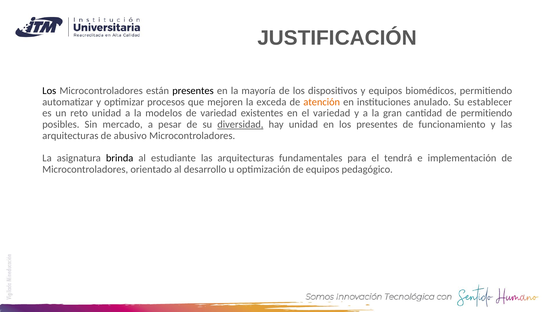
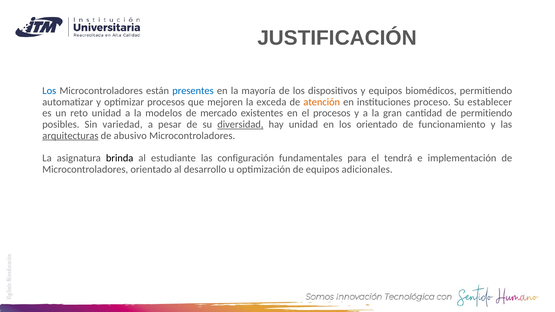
Los colour: black -> blue (49, 91)
presentes colour: black -> blue (193, 91)
anulado: anulado -> proceso (432, 102)
de variedad: variedad -> mercado (219, 113)
el variedad: variedad -> procesos (332, 113)
mercado: mercado -> variedad (123, 124)
los presentes: presentes -> orientado (377, 124)
arquitecturas underline: none -> present (70, 136)
estudiante las arquitecturas: arquitecturas -> configuración (246, 158)
pedagógico: pedagógico -> adicionales (367, 169)
